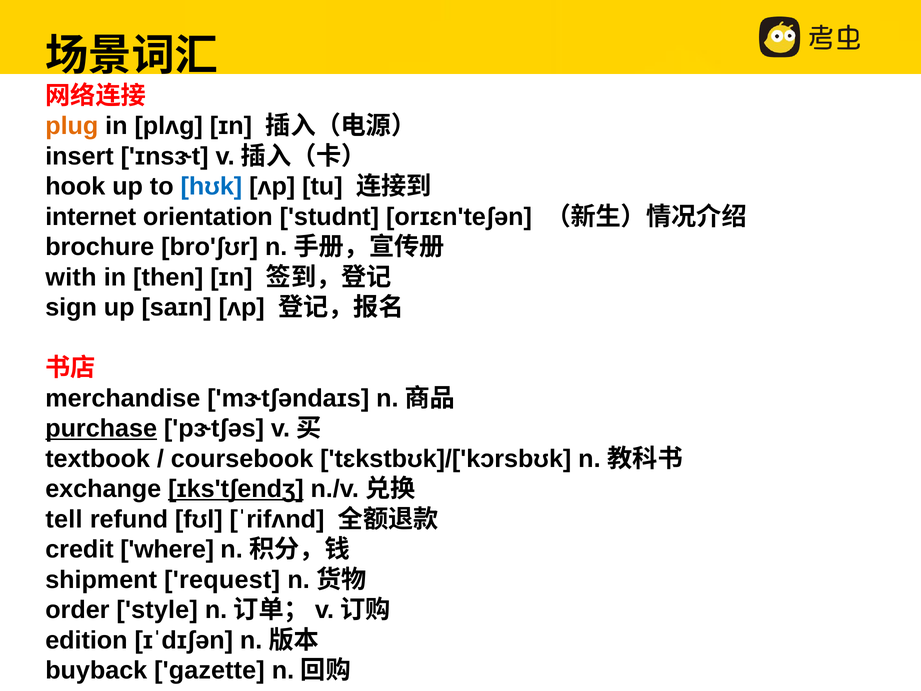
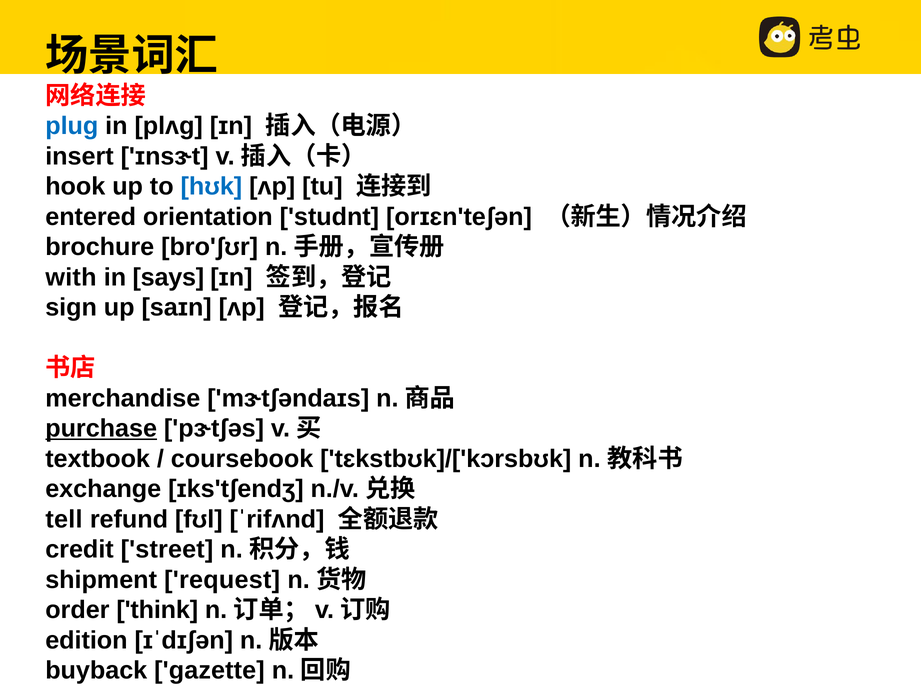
plug colour: orange -> blue (72, 126)
internet: internet -> entered (91, 217)
then: then -> says (168, 277)
ɪks'tʃendʒ underline: present -> none (236, 489)
where: where -> street (167, 549)
style: style -> think (157, 610)
